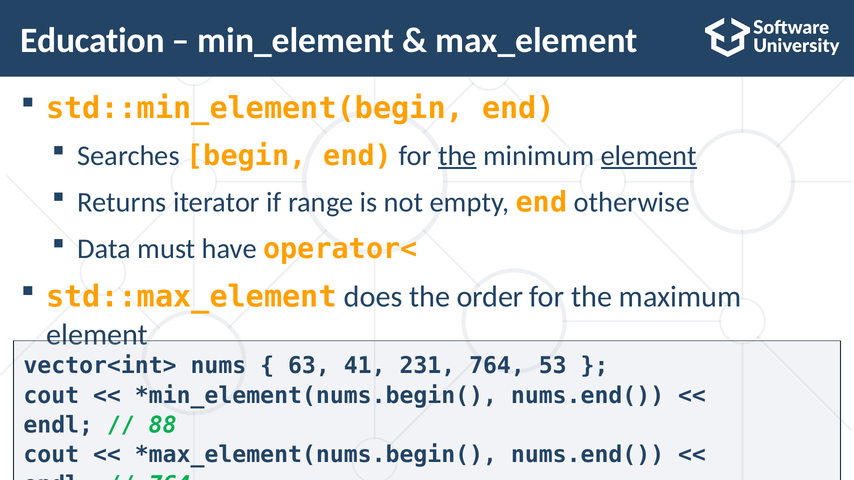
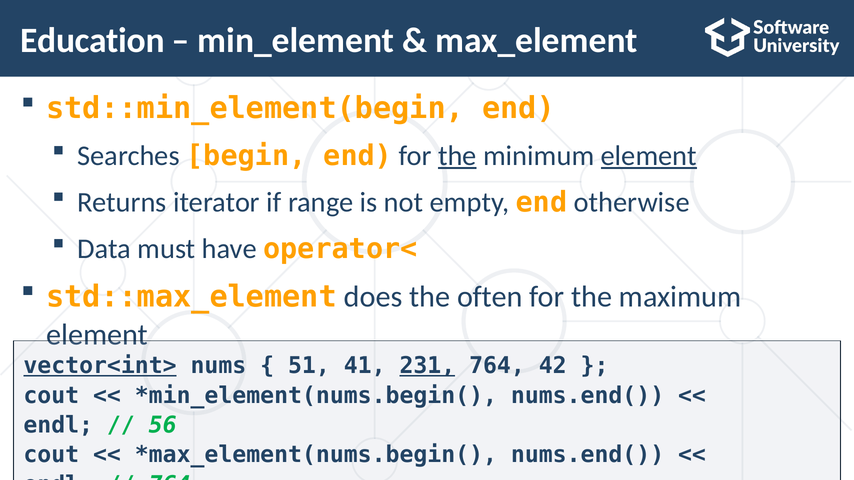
order: order -> often (490, 297)
vector<int> underline: none -> present (100, 366)
63: 63 -> 51 (309, 366)
231 underline: none -> present (427, 366)
53: 53 -> 42 (553, 366)
88: 88 -> 56 (163, 425)
